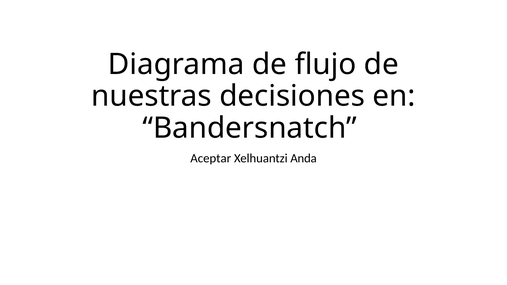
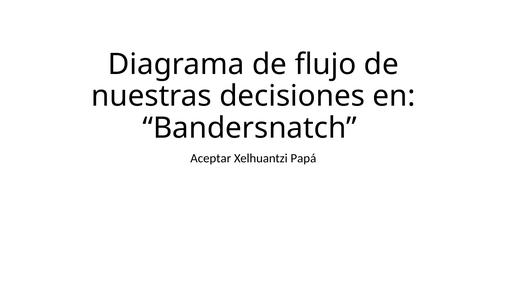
Anda: Anda -> Papá (303, 158)
